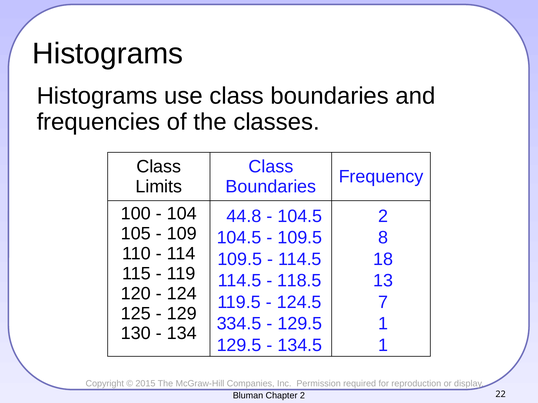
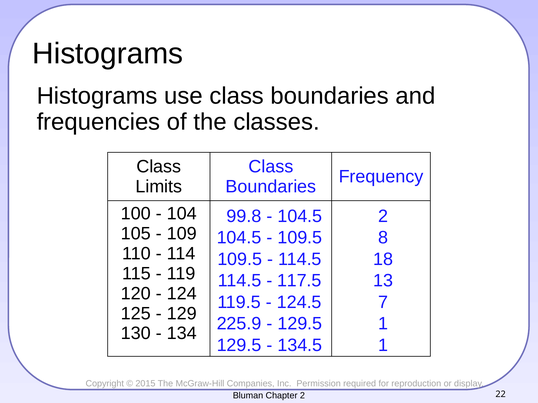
44.8: 44.8 -> 99.8 (244, 216)
118.5: 118.5 -> 117.5 (299, 281)
334.5: 334.5 -> 225.9 (239, 324)
